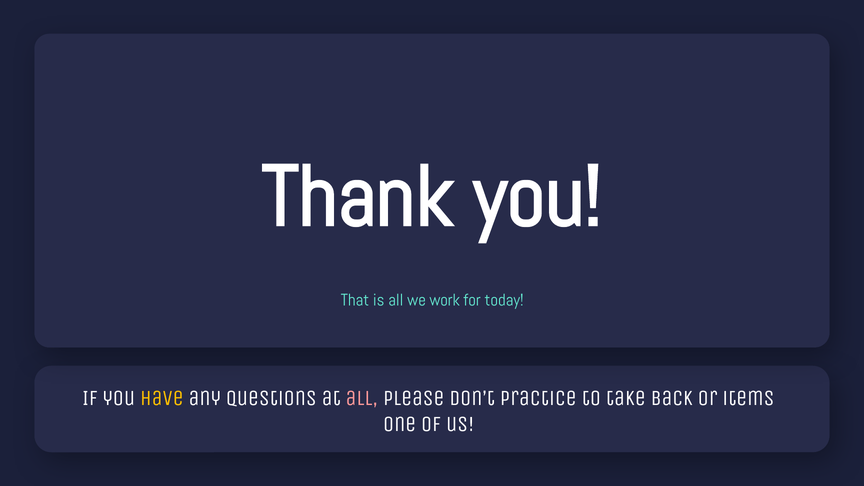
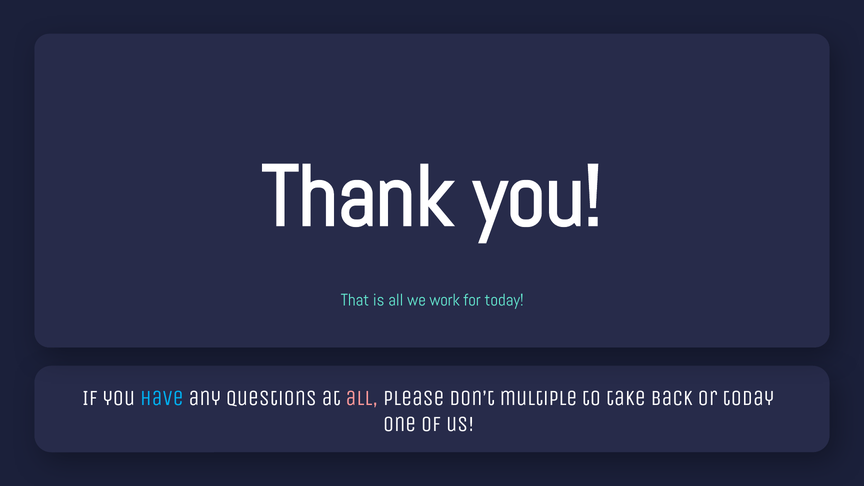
have colour: yellow -> light blue (162, 398)
practice: practice -> multiple (538, 398)
or items: items -> today (748, 398)
